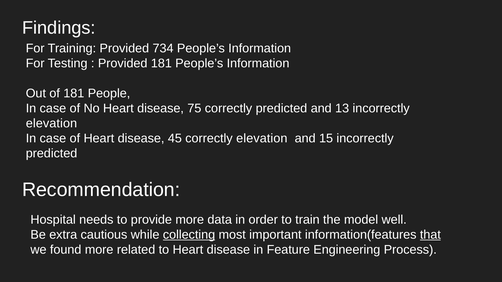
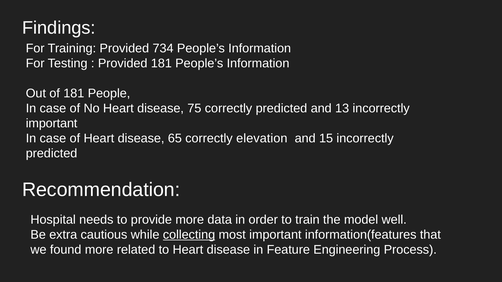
elevation: elevation -> important (52, 124)
45: 45 -> 65 (175, 139)
that underline: present -> none (430, 235)
